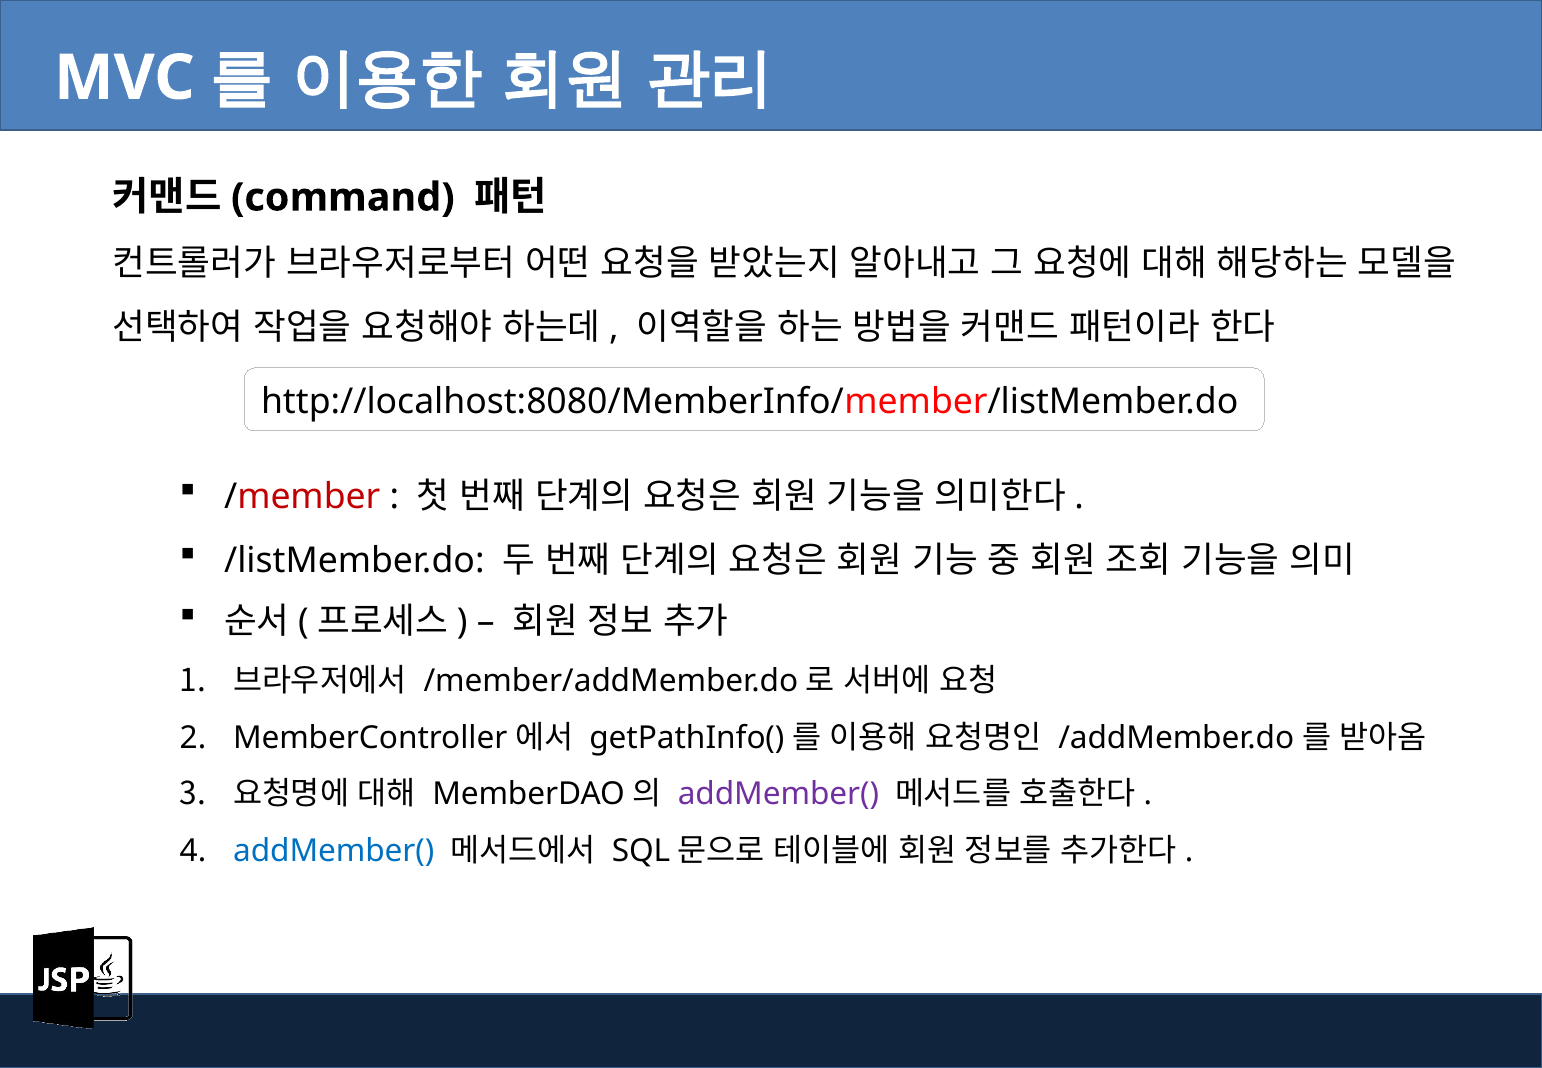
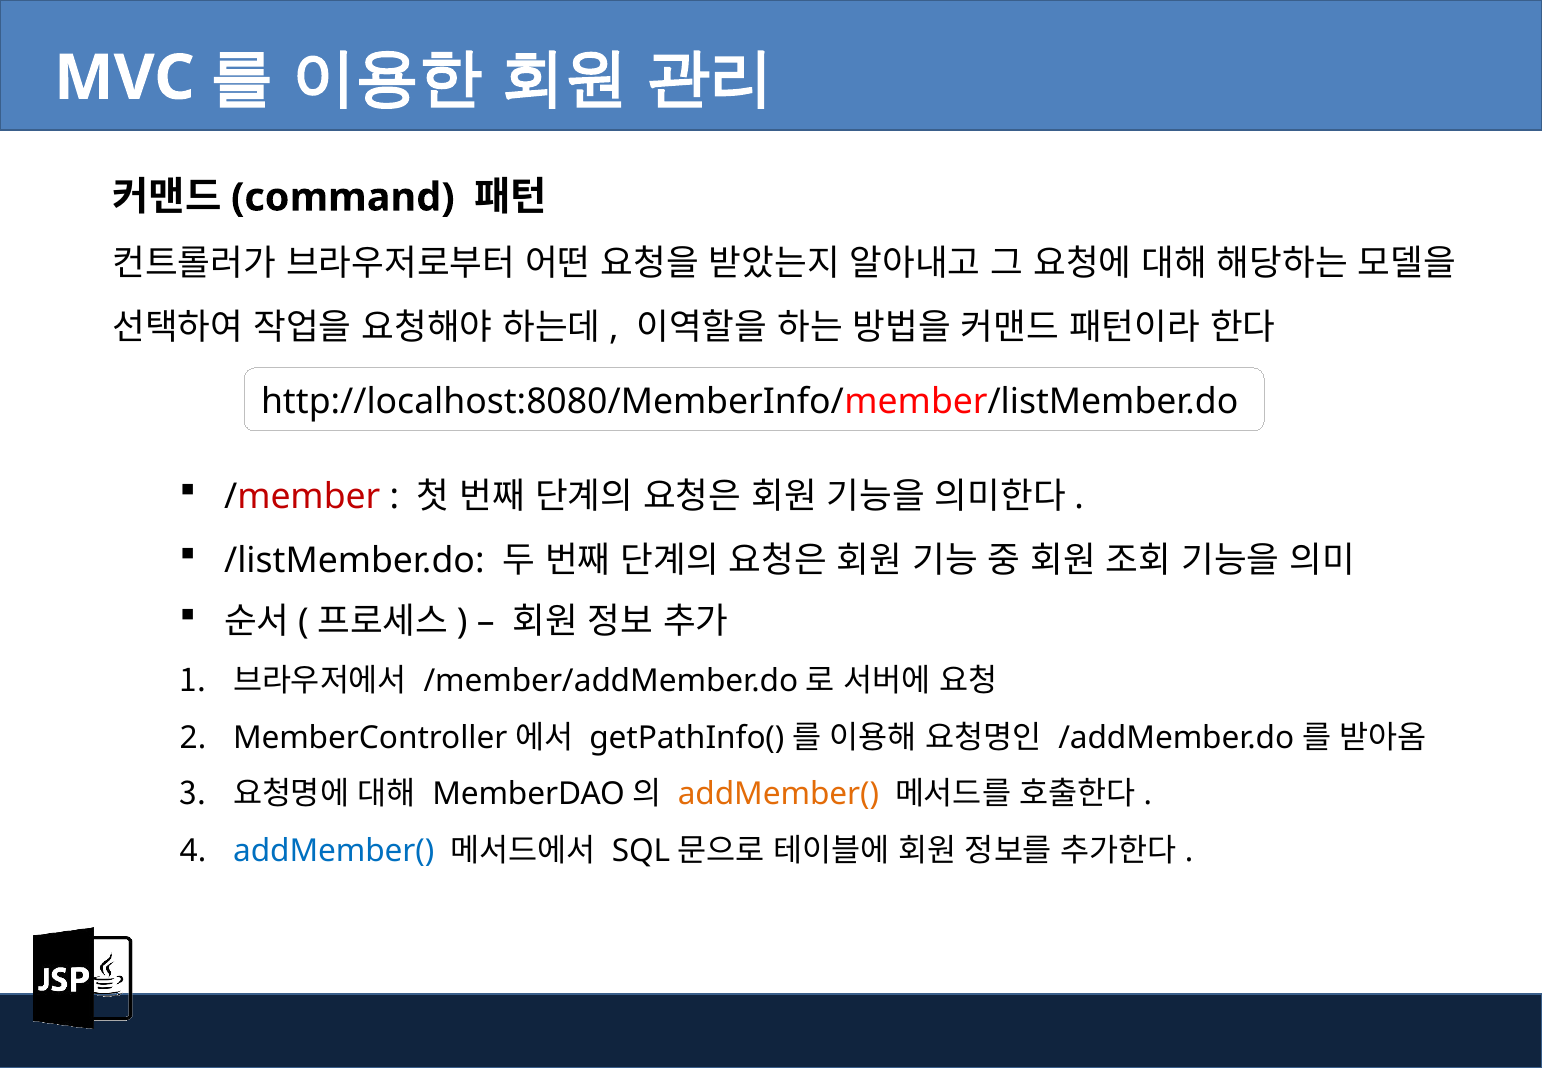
addMember( colour: purple -> orange (778, 794)
